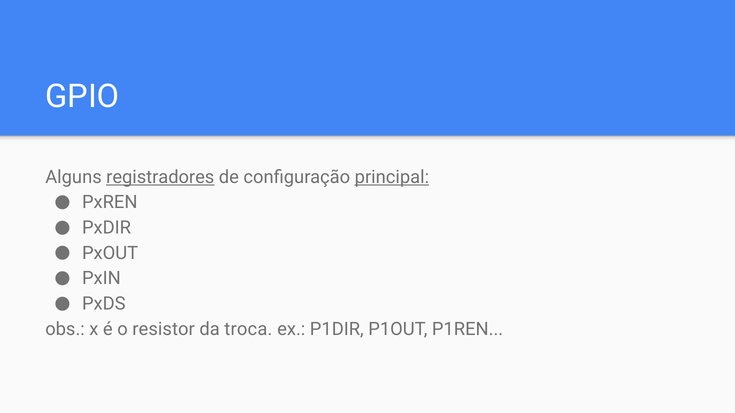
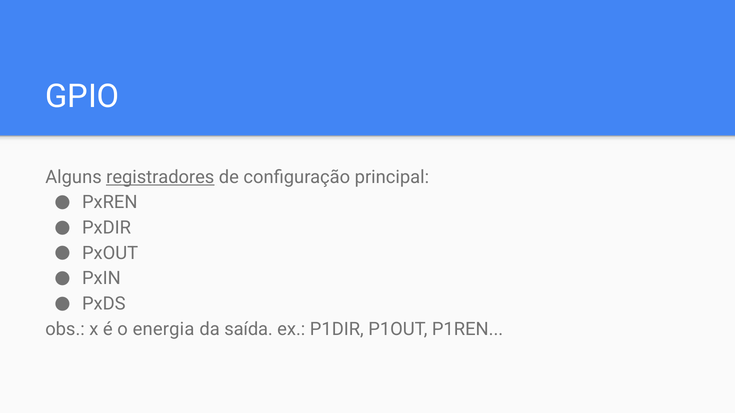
principal underline: present -> none (392, 177)
resistor: resistor -> energia (164, 329)
troca: troca -> saída (249, 329)
